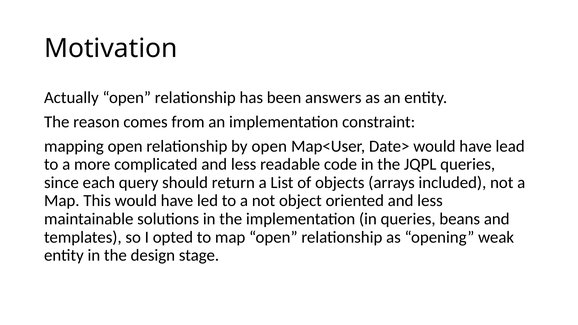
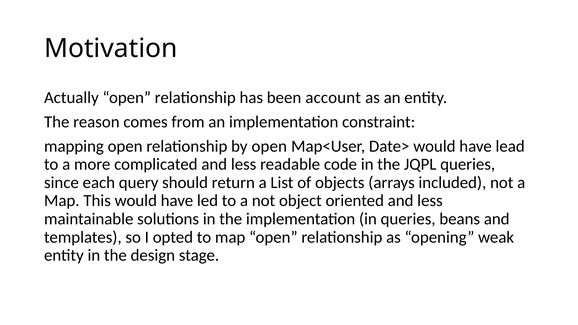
answers: answers -> account (333, 98)
